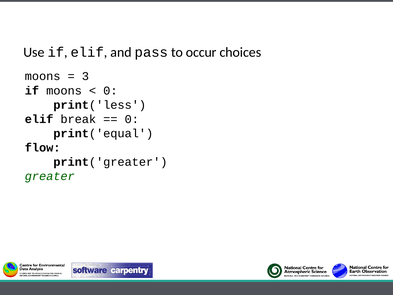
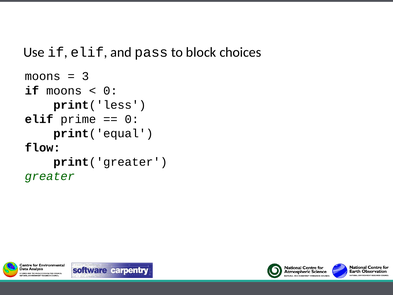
occur: occur -> block (201, 52)
break: break -> prime (78, 119)
